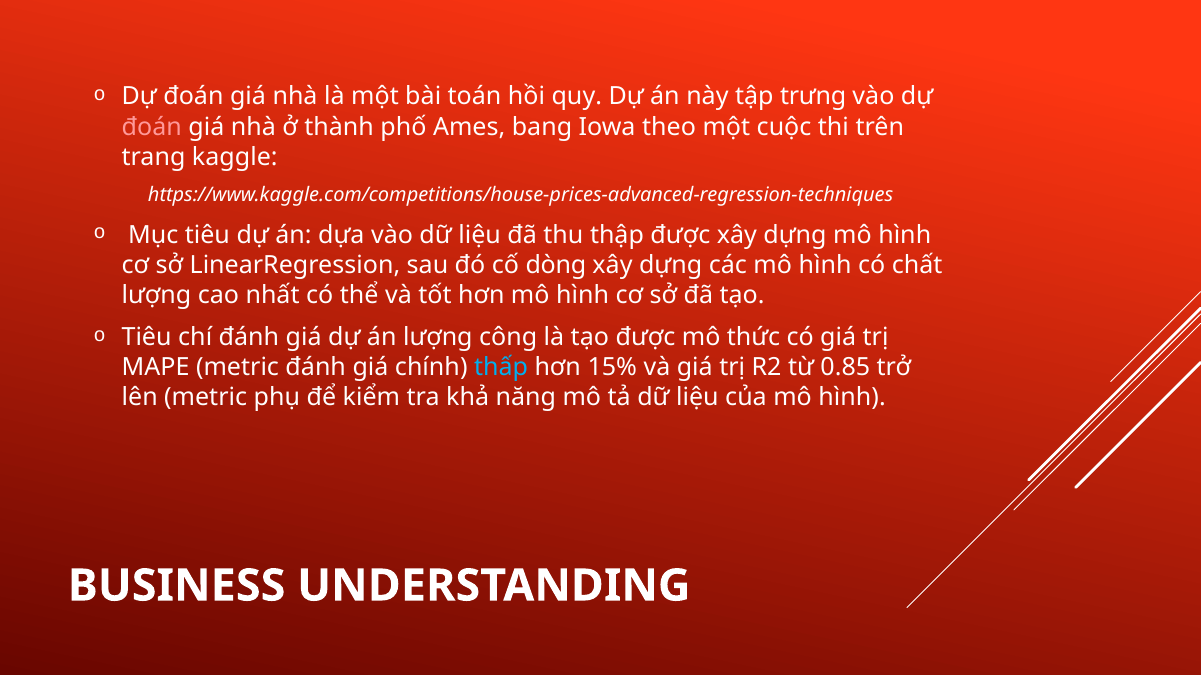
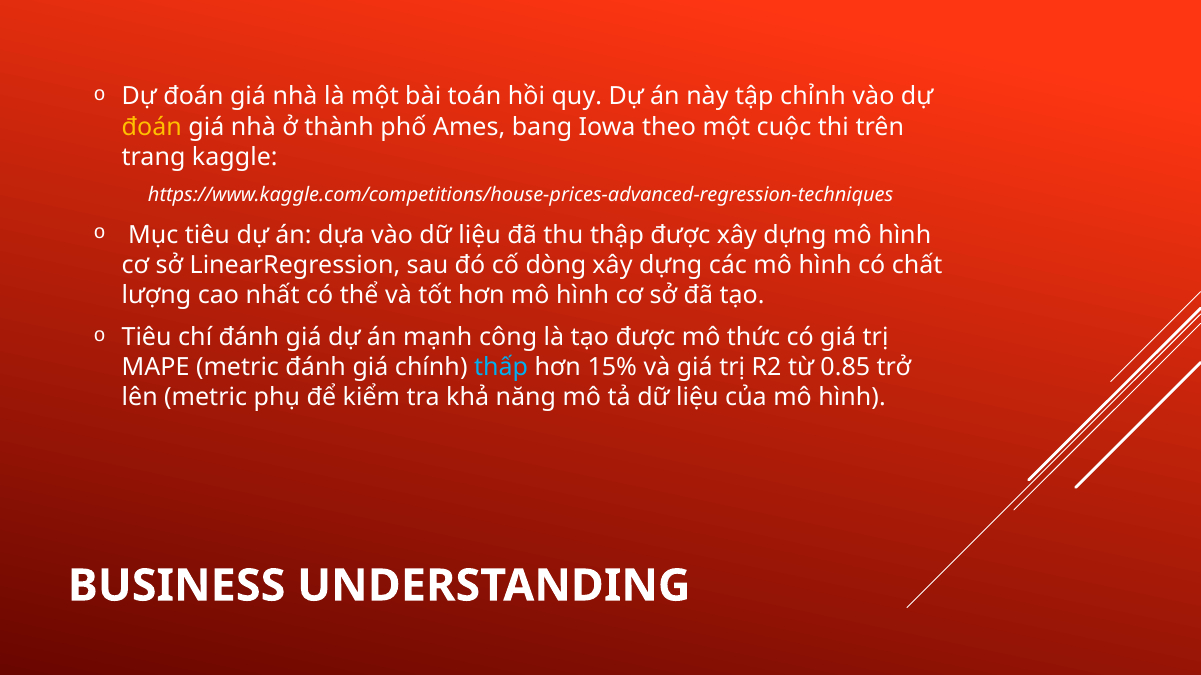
trưng: trưng -> chỉnh (813, 97)
đoán colour: pink -> yellow (152, 127)
án lượng: lượng -> mạnh (438, 338)
